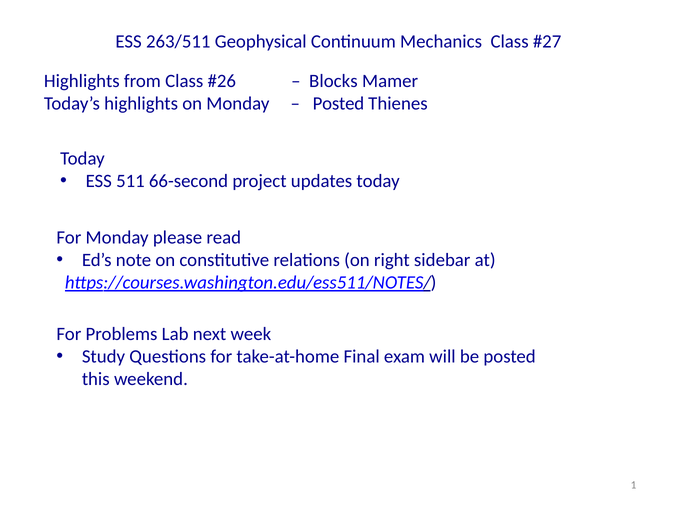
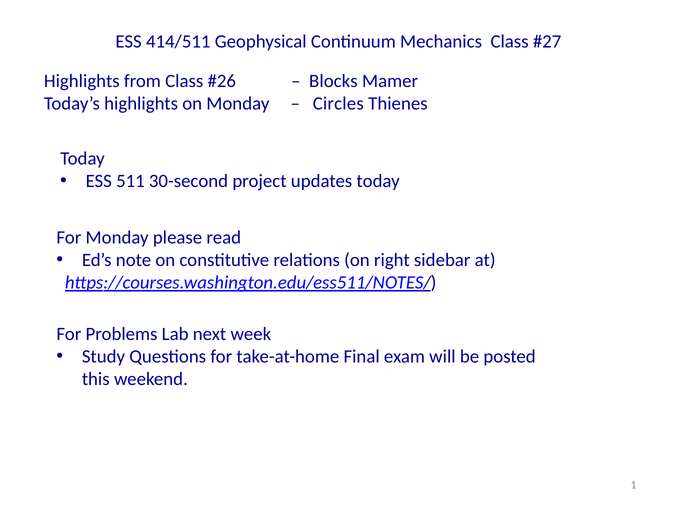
263/511: 263/511 -> 414/511 (178, 42)
Posted: Posted -> Circles (338, 104)
66-second: 66-second -> 30-second (189, 181)
